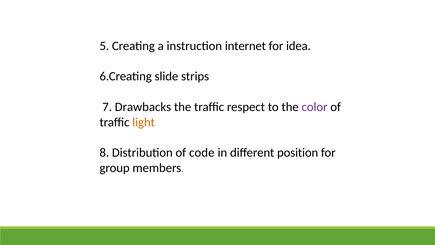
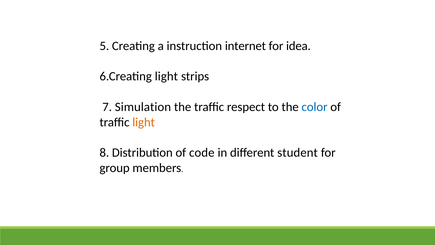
6.Creating slide: slide -> light (166, 76)
Drawbacks: Drawbacks -> Simulation (143, 107)
color colour: purple -> blue (315, 107)
position: position -> student (298, 153)
